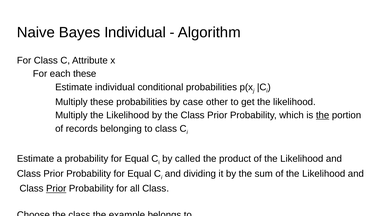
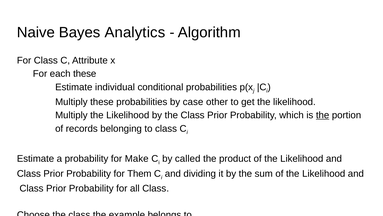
Bayes Individual: Individual -> Analytics (135, 32)
a probability for Equal: Equal -> Make (137, 158)
Prior Probability for Equal: Equal -> Them (139, 173)
Prior underline: present -> none (56, 188)
